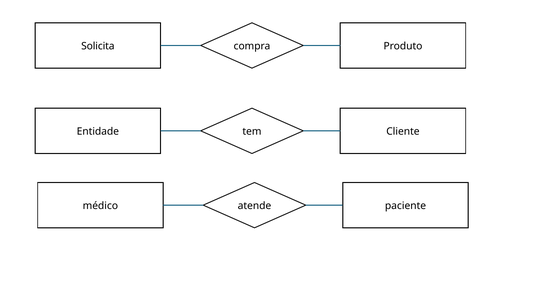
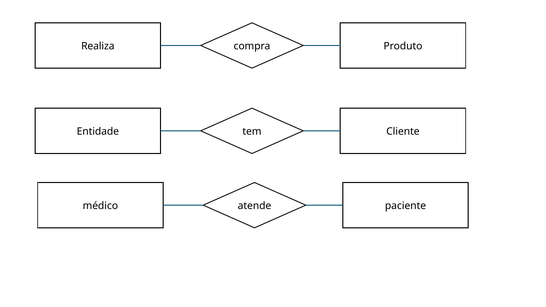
Solicita: Solicita -> Realiza (98, 46)
